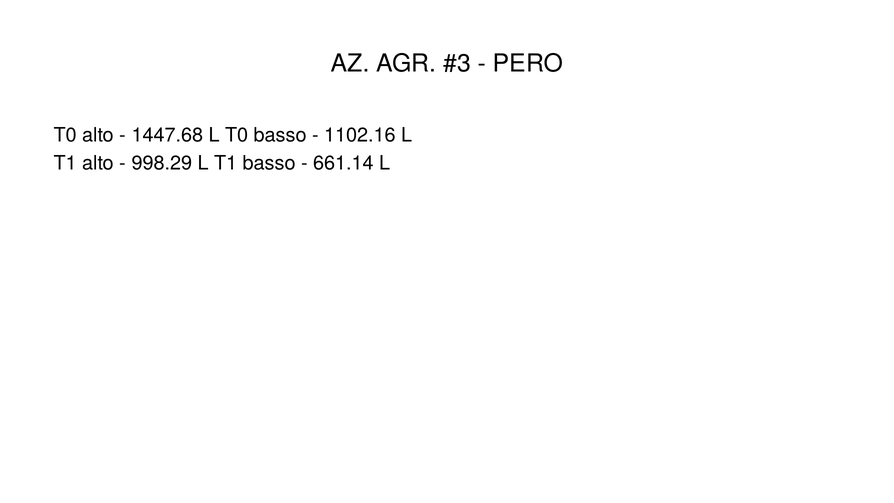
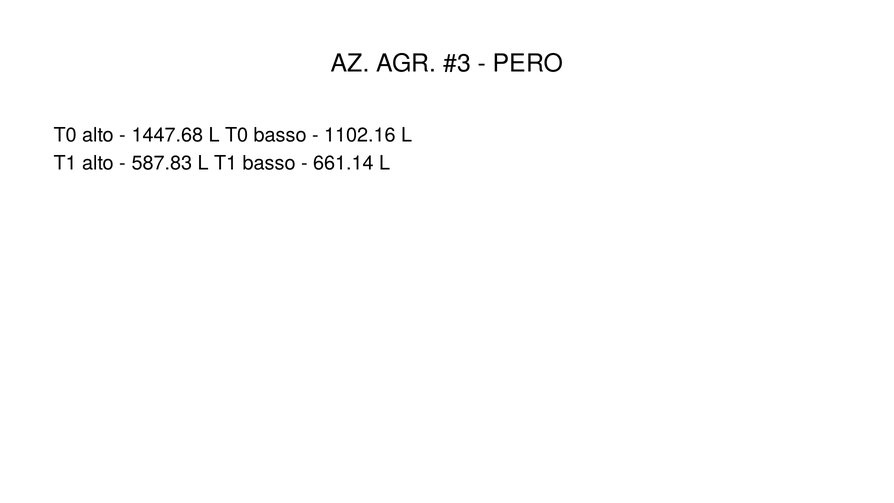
998.29: 998.29 -> 587.83 (162, 163)
